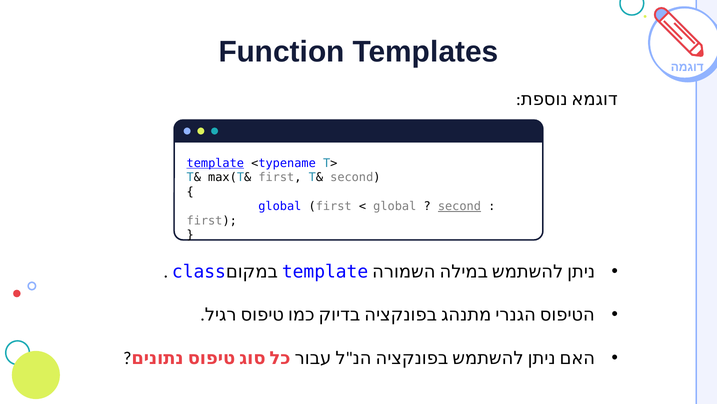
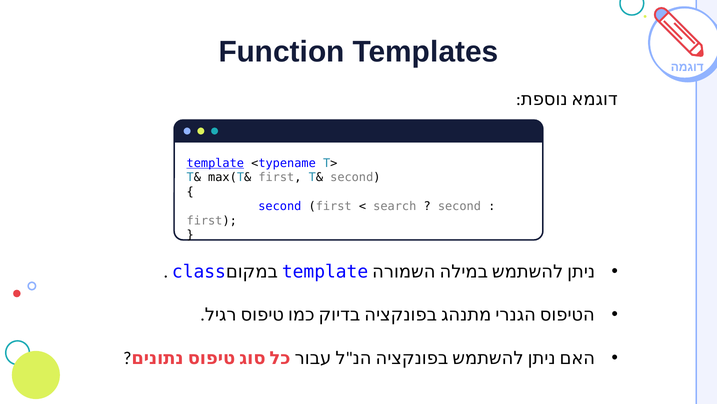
global: global -> second (280, 206)
global: global -> search (395, 206)
second underline: present -> none (459, 206)
